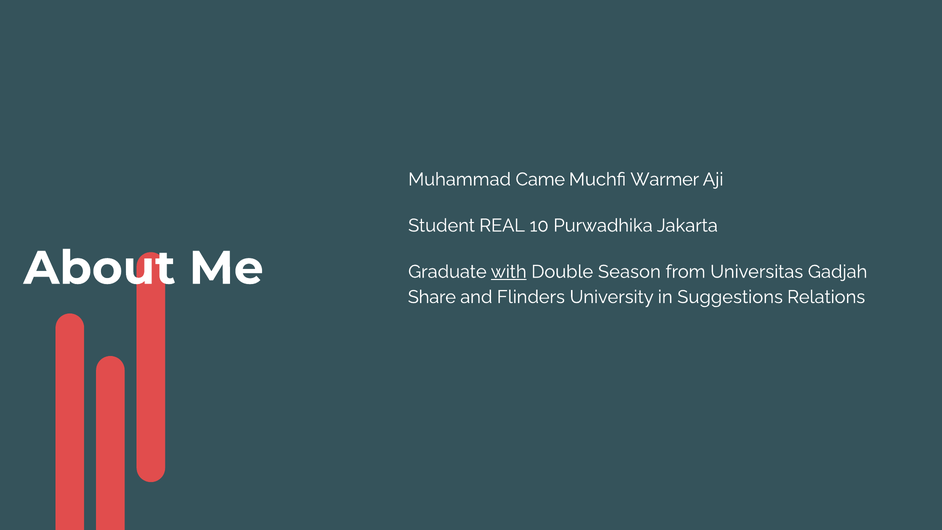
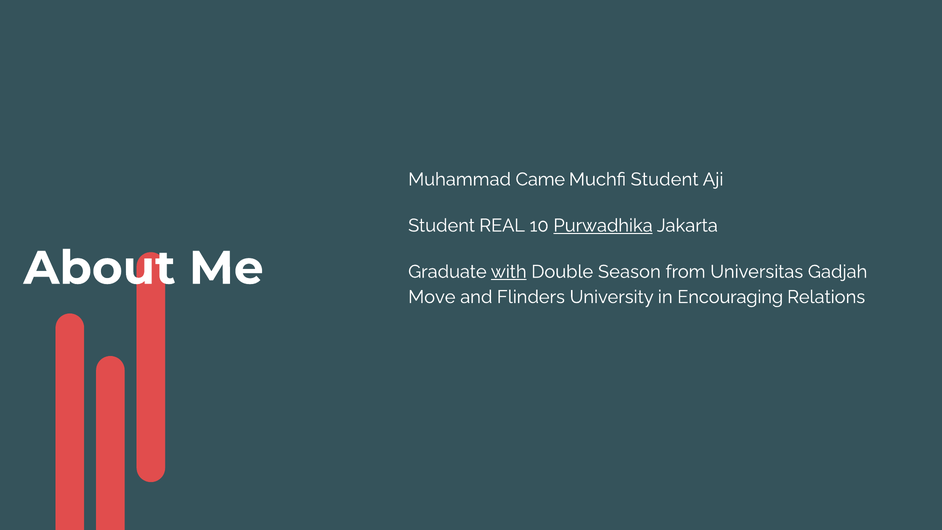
Muchfi Warmer: Warmer -> Student (665, 179)
Purwadhika underline: none -> present (603, 226)
Share: Share -> Move (432, 297)
Suggestions: Suggestions -> Encouraging (730, 297)
